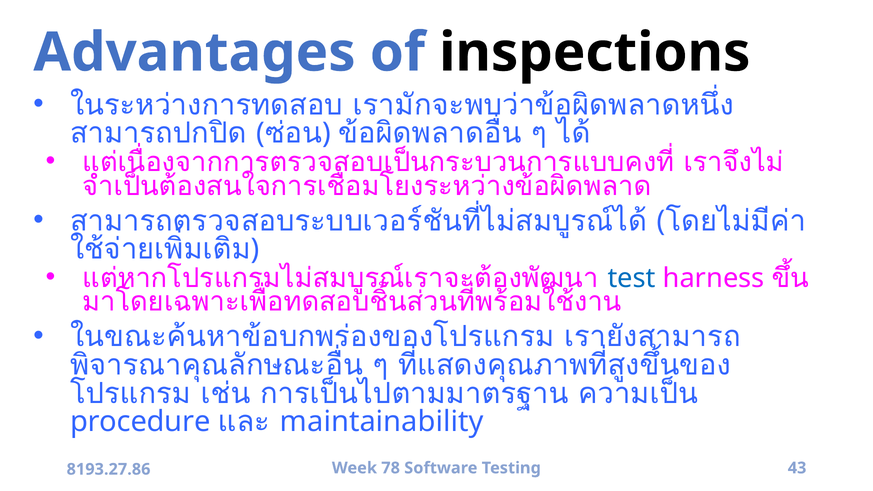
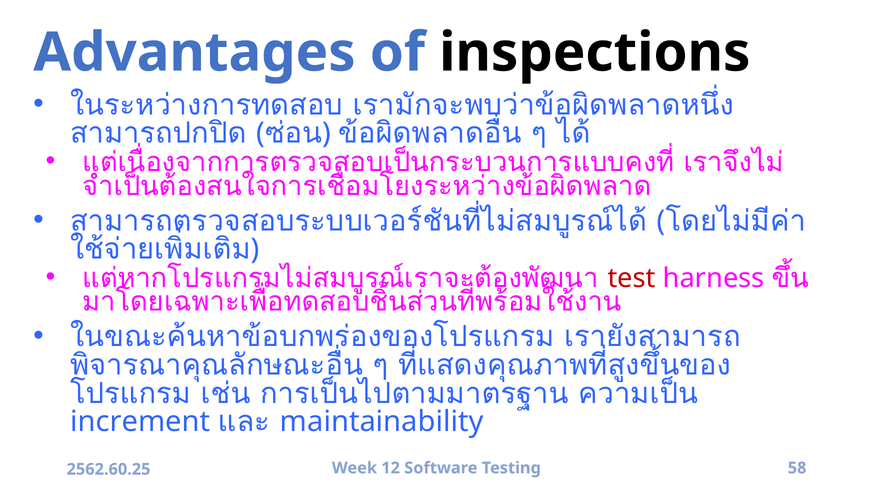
test colour: blue -> red (632, 278)
procedure: procedure -> increment (140, 422)
78: 78 -> 12 (391, 468)
43: 43 -> 58 (797, 468)
8193.27.86: 8193.27.86 -> 2562.60.25 (109, 469)
